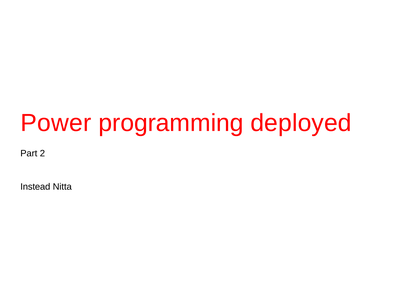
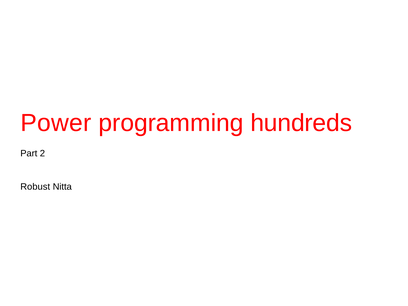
deployed: deployed -> hundreds (301, 123)
Instead: Instead -> Robust (35, 187)
